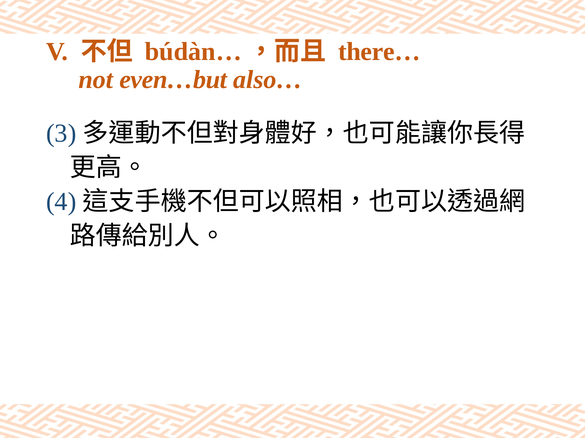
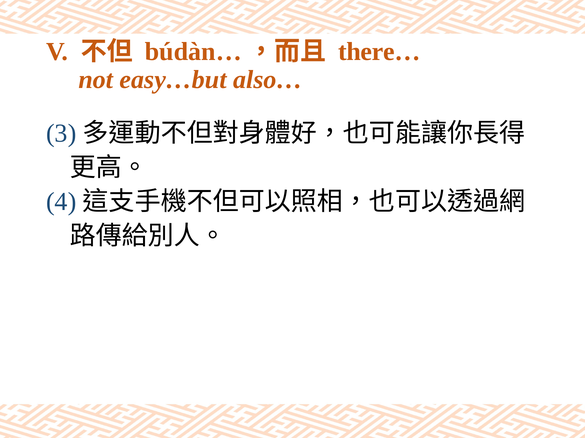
even…but: even…but -> easy…but (173, 80)
